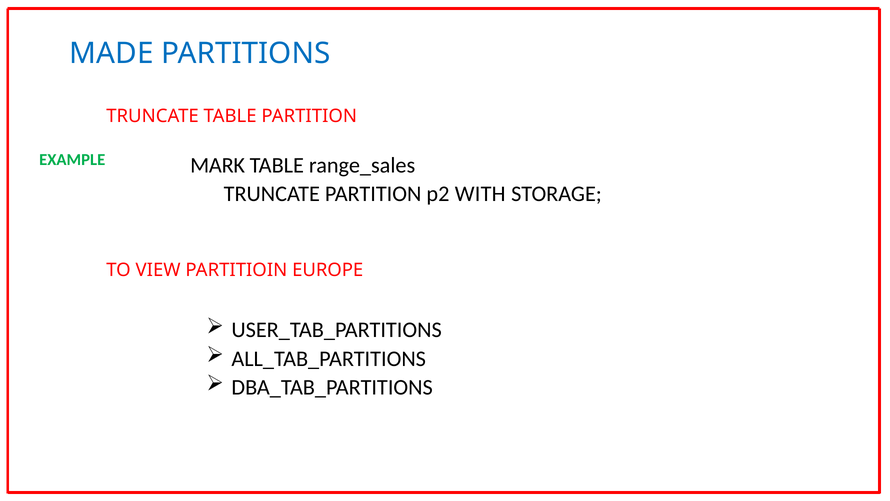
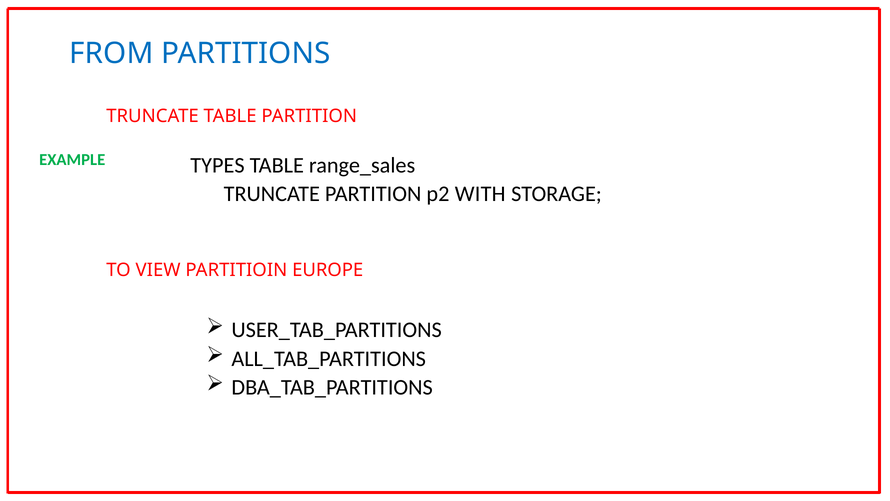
MADE: MADE -> FROM (111, 53)
MARK: MARK -> TYPES (217, 165)
